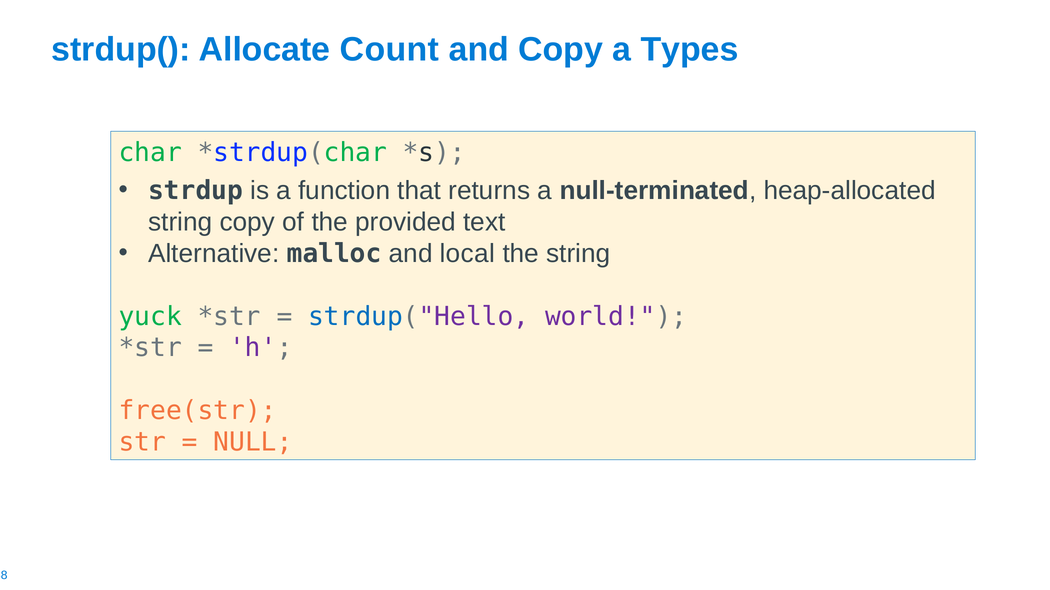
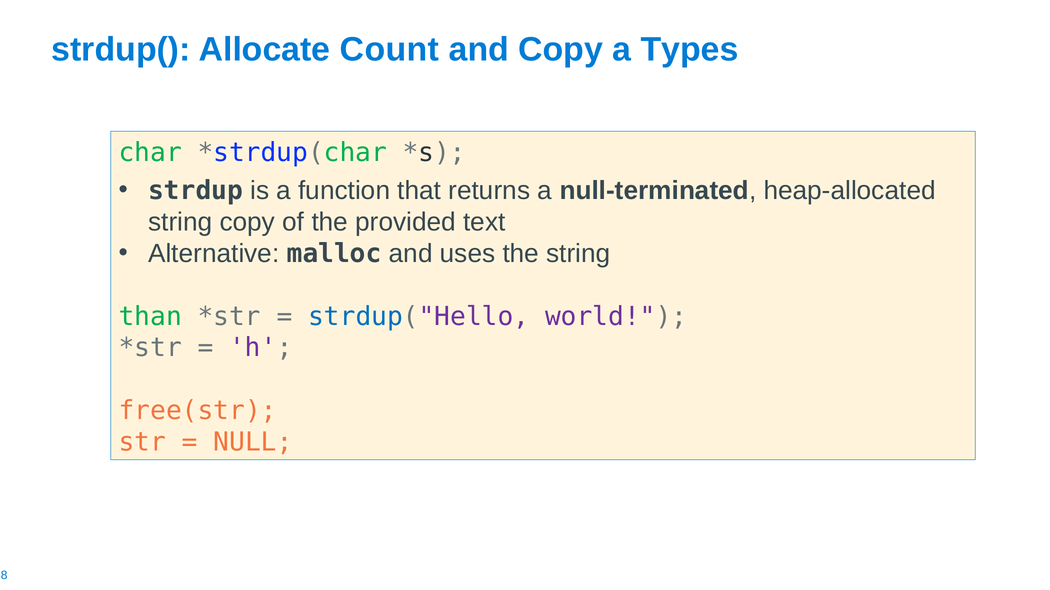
local: local -> uses (468, 254)
yuck: yuck -> than (150, 317)
